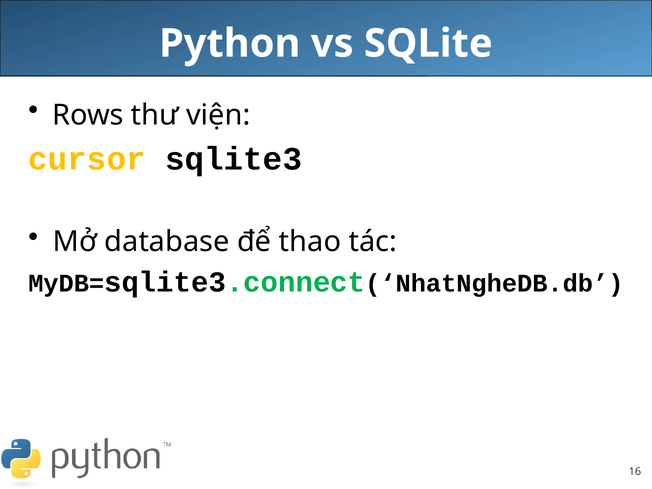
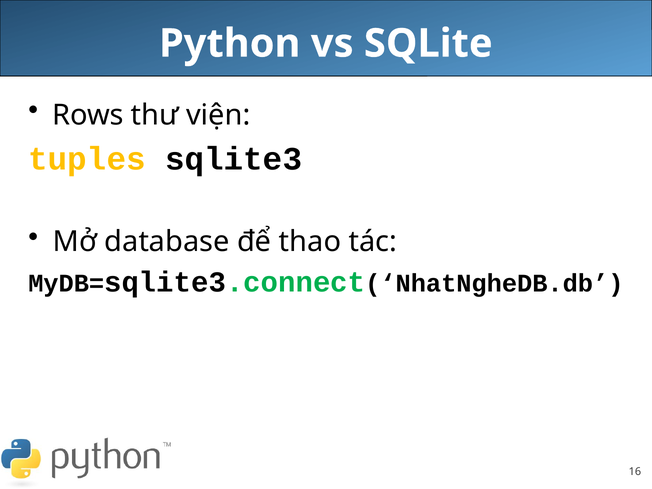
cursor: cursor -> tuples (87, 159)
